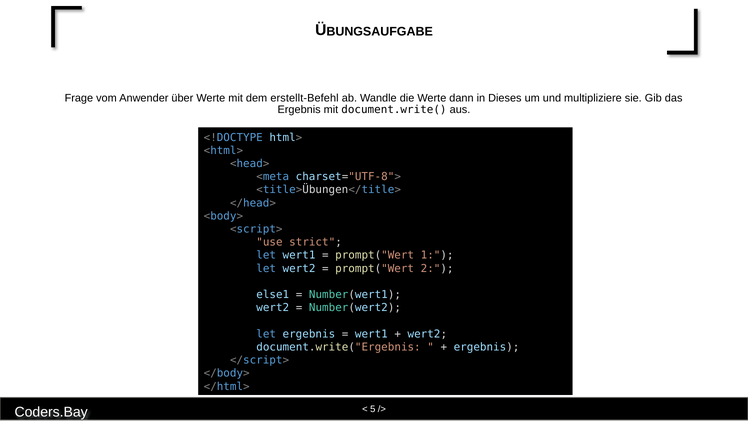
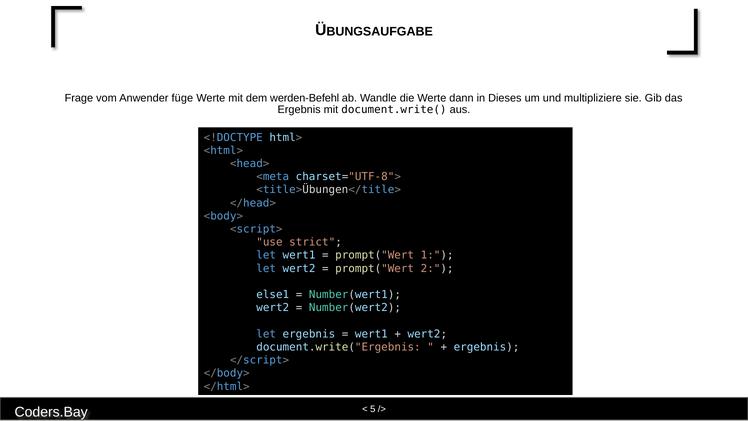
über: über -> füge (182, 98)
erstellt-Befehl: erstellt-Befehl -> werden-Befehl (305, 98)
